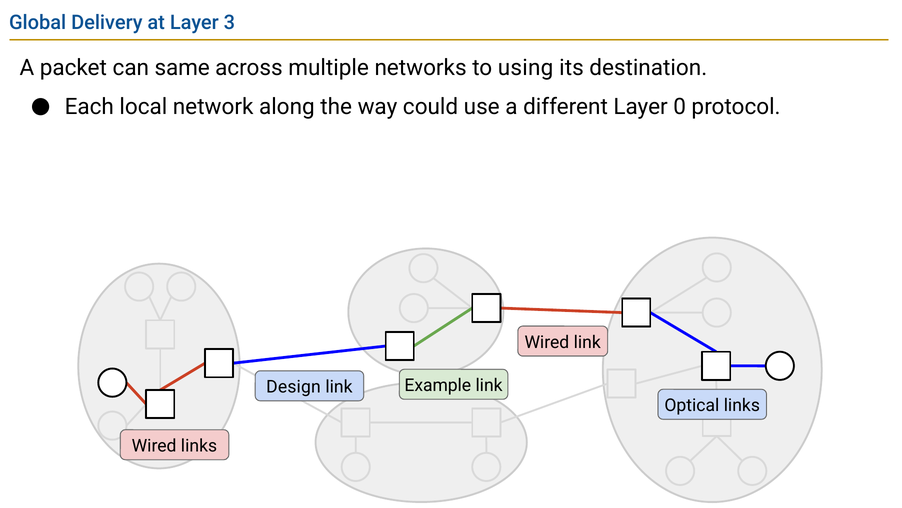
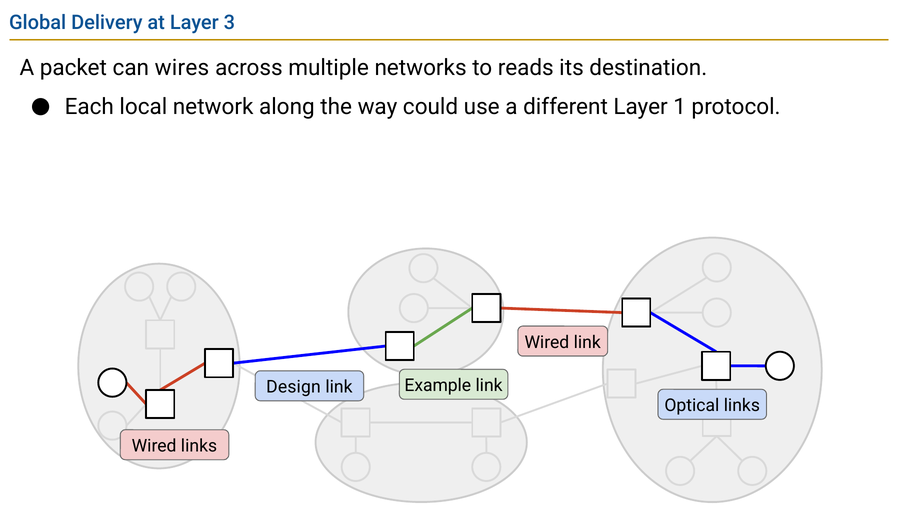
same: same -> wires (182, 68)
using: using -> reads (526, 68)
0: 0 -> 1 (680, 106)
